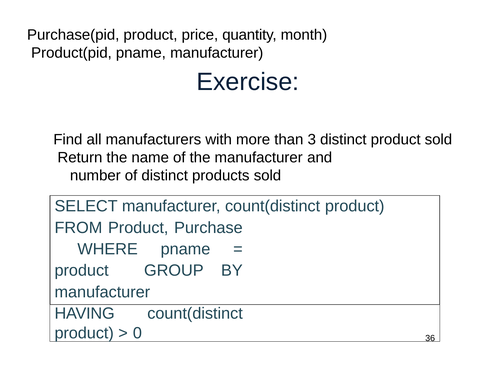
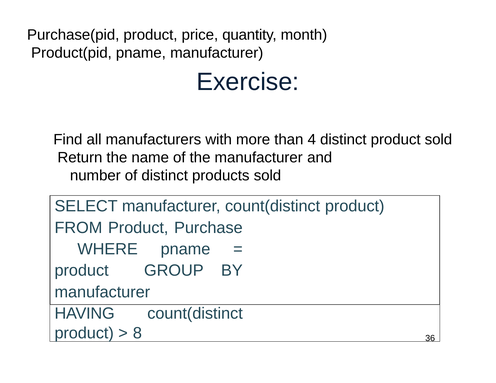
3: 3 -> 4 (312, 140)
0: 0 -> 8 (137, 333)
